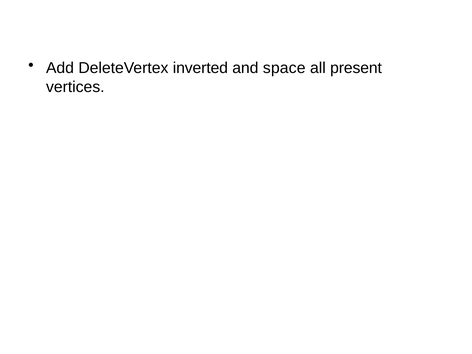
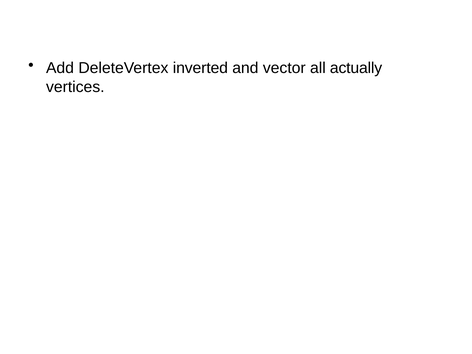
space: space -> vector (284, 68)
present: present -> actually (356, 68)
